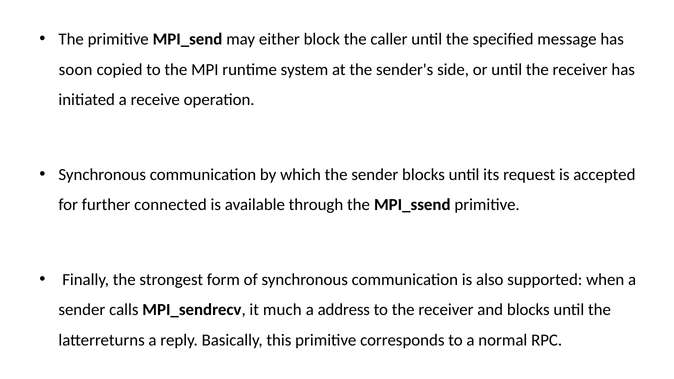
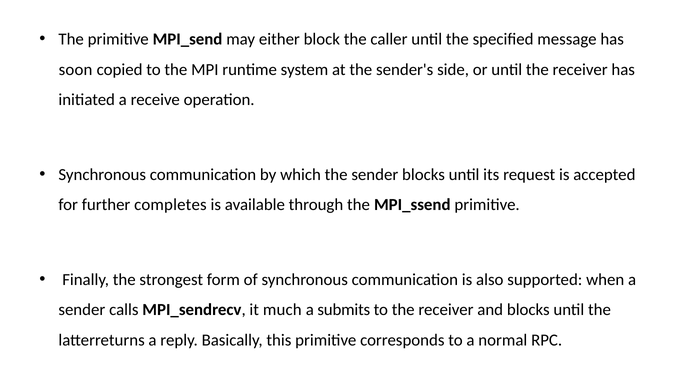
connected: connected -> completes (170, 205)
address: address -> submits (344, 310)
